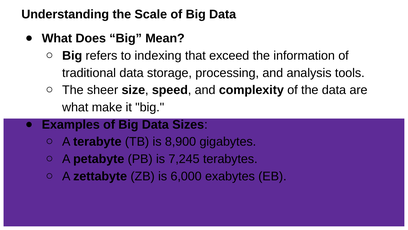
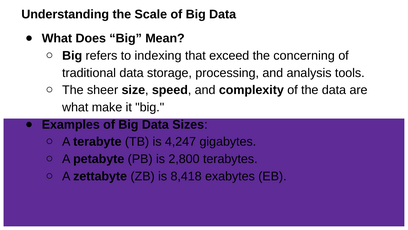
information: information -> concerning (304, 56)
8,900: 8,900 -> 4,247 (181, 141)
7,245: 7,245 -> 2,800 (184, 159)
6,000: 6,000 -> 8,418 (186, 176)
